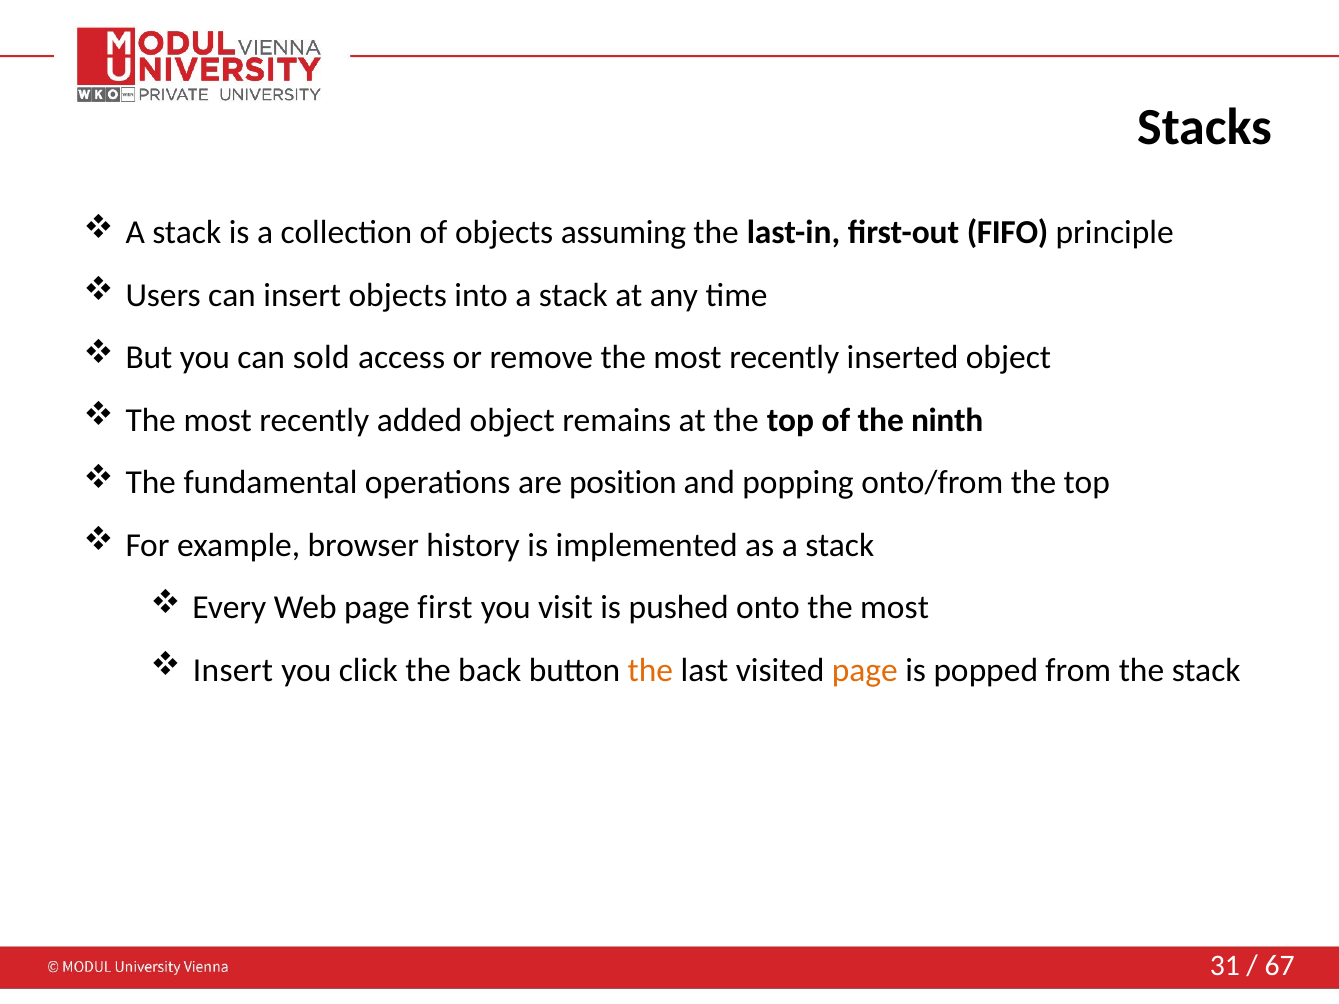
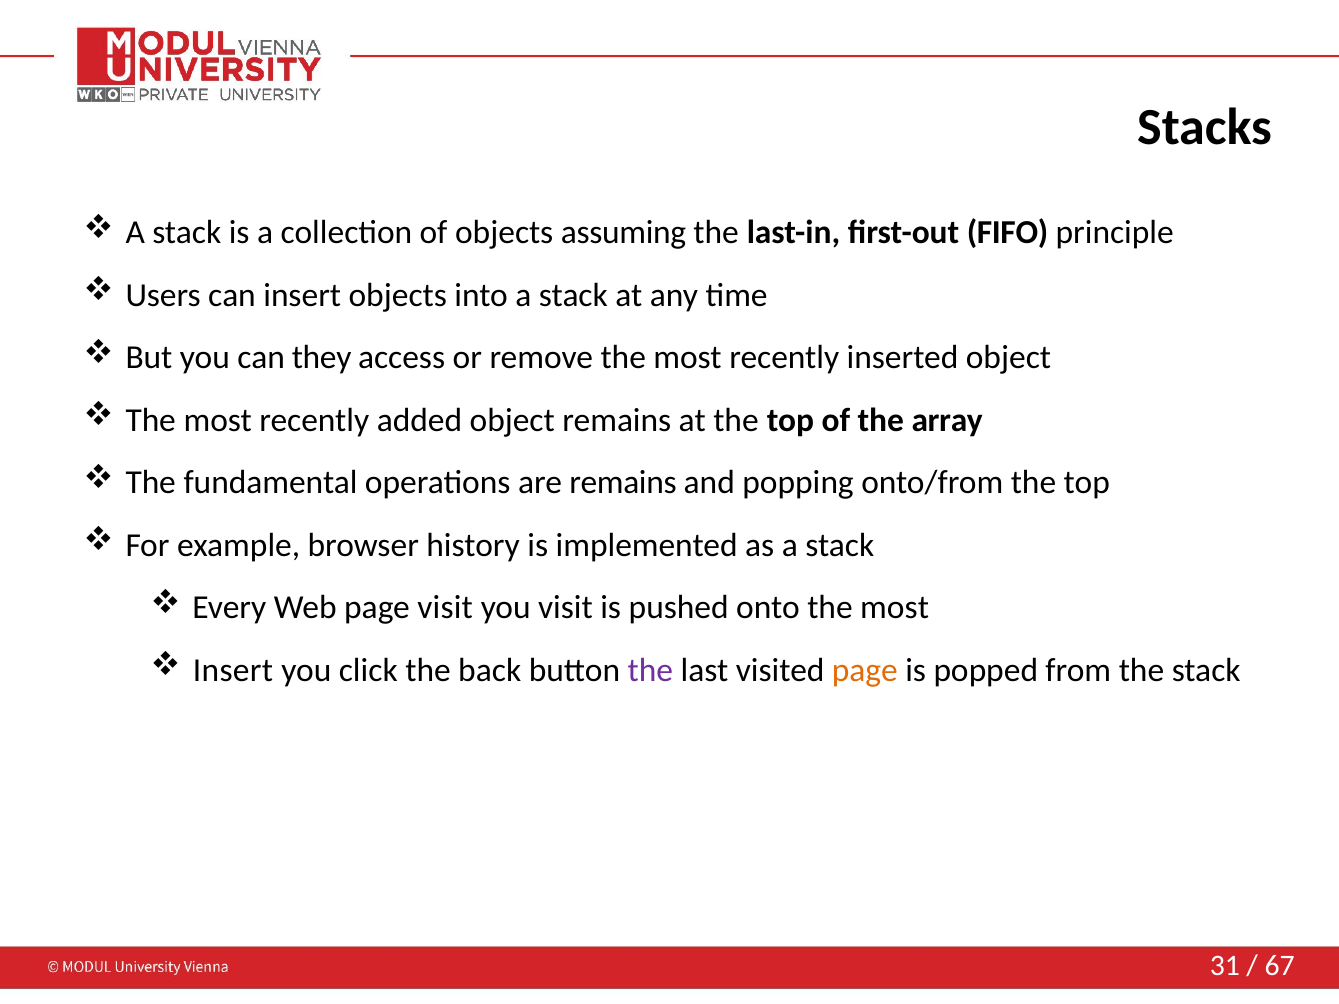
sold: sold -> they (322, 358)
ninth: ninth -> array (947, 420)
are position: position -> remains (623, 483)
page first: first -> visit (445, 608)
the colour: orange -> purple (650, 670)
